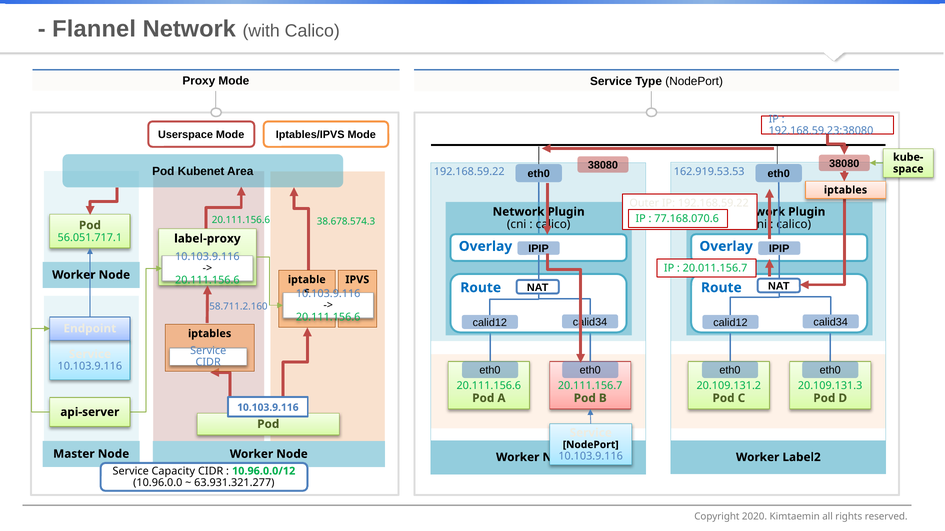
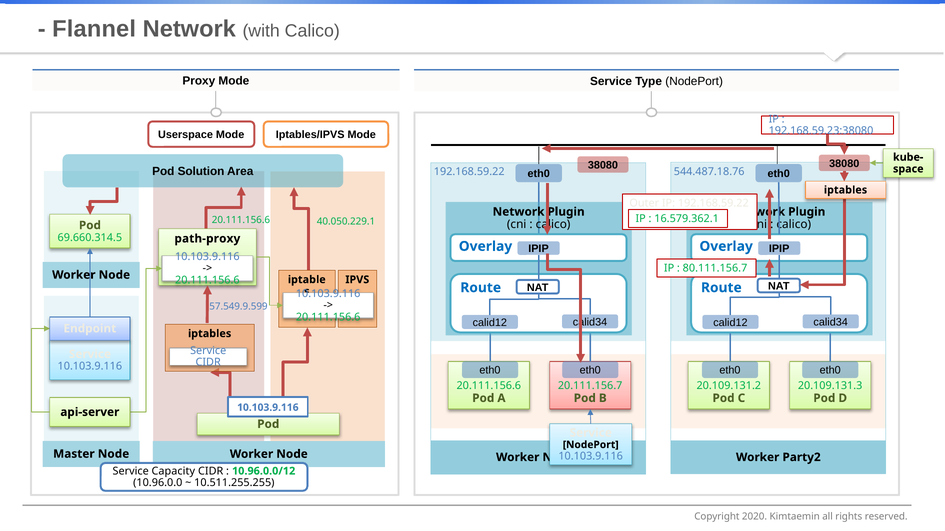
Kubenet: Kubenet -> Solution (201, 172)
162.919.53.53: 162.919.53.53 -> 544.487.18.76 (709, 172)
77.168.070.6: 77.168.070.6 -> 16.579.362.1 (687, 219)
38.678.574.3: 38.678.574.3 -> 40.050.229.1 (346, 222)
56.051.717.1: 56.051.717.1 -> 69.660.314.5 (90, 238)
label-proxy: label-proxy -> path-proxy (207, 239)
20.011.156.7: 20.011.156.7 -> 80.111.156.7 (715, 268)
58.711.2.160: 58.711.2.160 -> 57.549.9.599 (238, 307)
Label2: Label2 -> Party2 (802, 458)
63.931.321.277: 63.931.321.277 -> 10.511.255.255 (234, 483)
